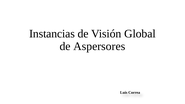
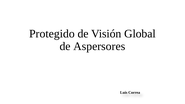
Instancias: Instancias -> Protegido (52, 34)
